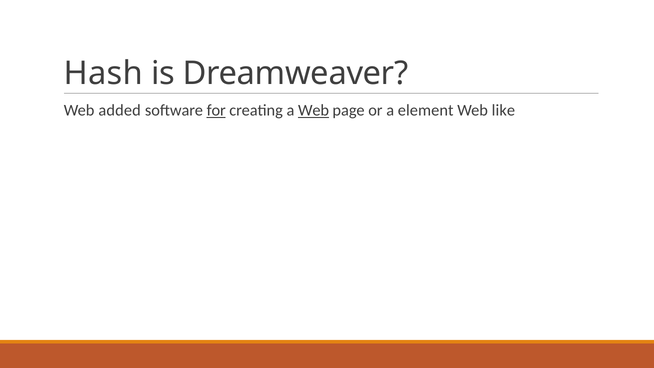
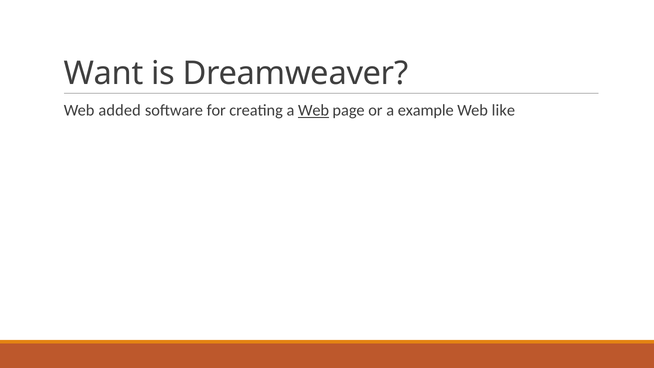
Hash: Hash -> Want (104, 73)
for underline: present -> none (216, 110)
element: element -> example (426, 110)
